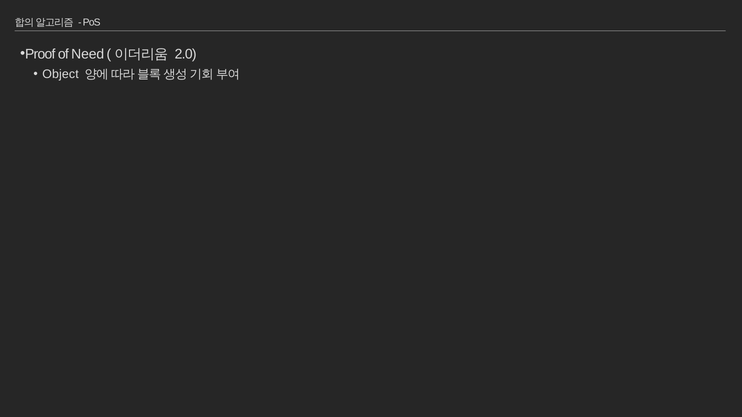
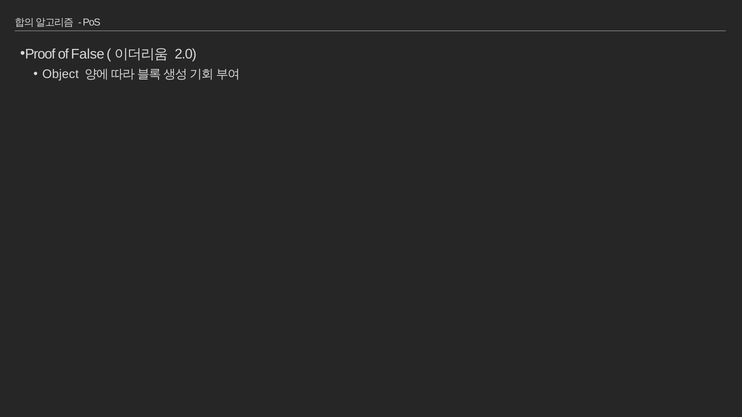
Need: Need -> False (88, 54)
